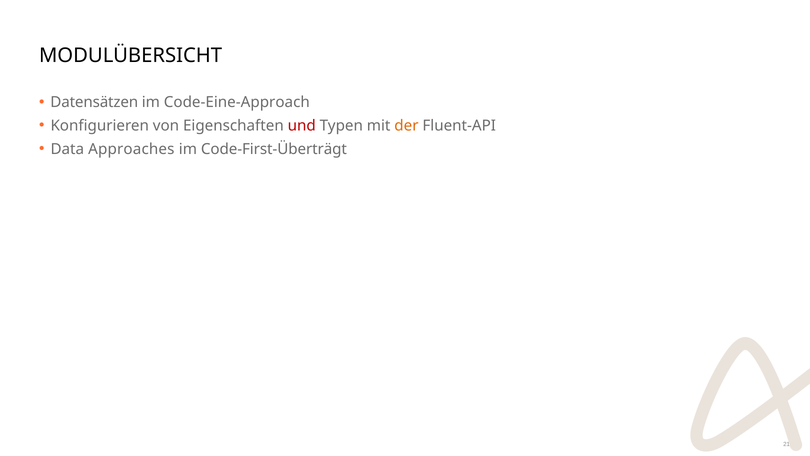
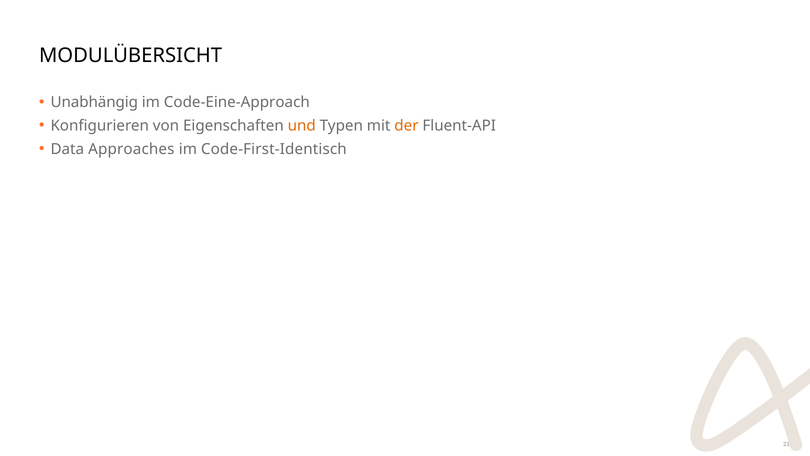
Datensätzen: Datensätzen -> Unabhängig (94, 102)
und colour: red -> orange (302, 126)
Code-First-Überträgt: Code-First-Überträgt -> Code-First-Identisch (274, 149)
